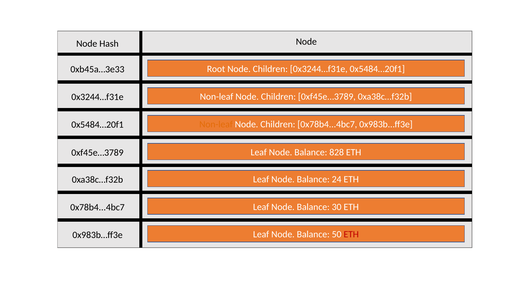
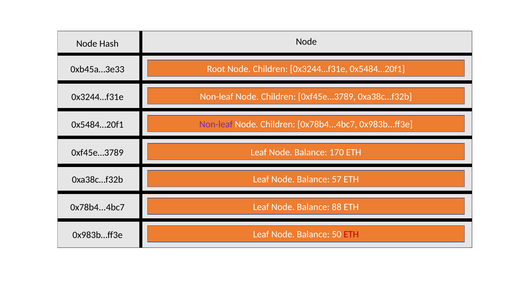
Non-leaf colour: orange -> purple (216, 124)
828: 828 -> 170 (337, 152)
24: 24 -> 57 (337, 179)
30: 30 -> 88 (337, 206)
